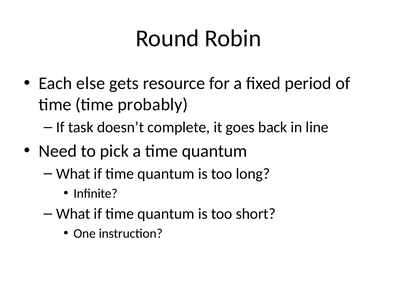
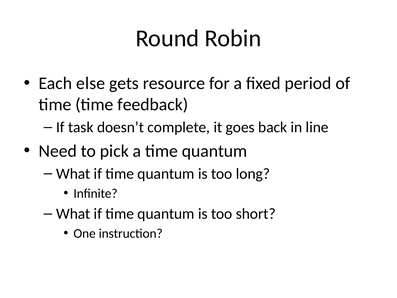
probably: probably -> feedback (153, 104)
